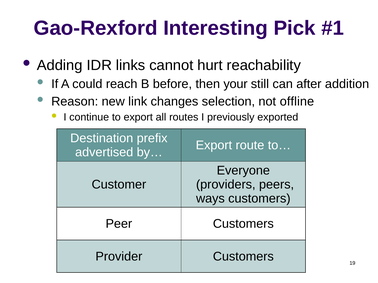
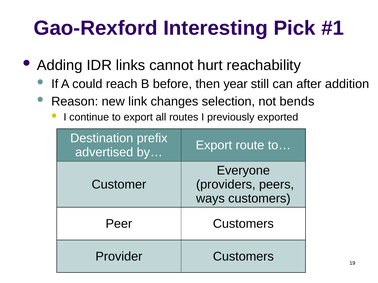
your: your -> year (236, 84)
offline: offline -> bends (297, 102)
